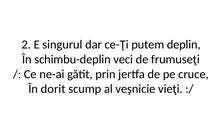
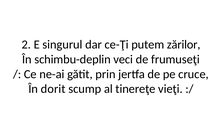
deplin: deplin -> zărilor (184, 44)
veşnicie: veşnicie -> tinereţe (135, 89)
